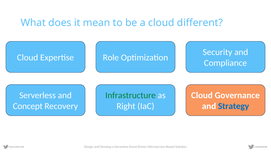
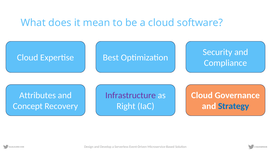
different: different -> software (200, 23)
Role: Role -> Best (111, 58)
Serverless: Serverless -> Attributes (38, 96)
Infrastructure colour: green -> purple (131, 96)
